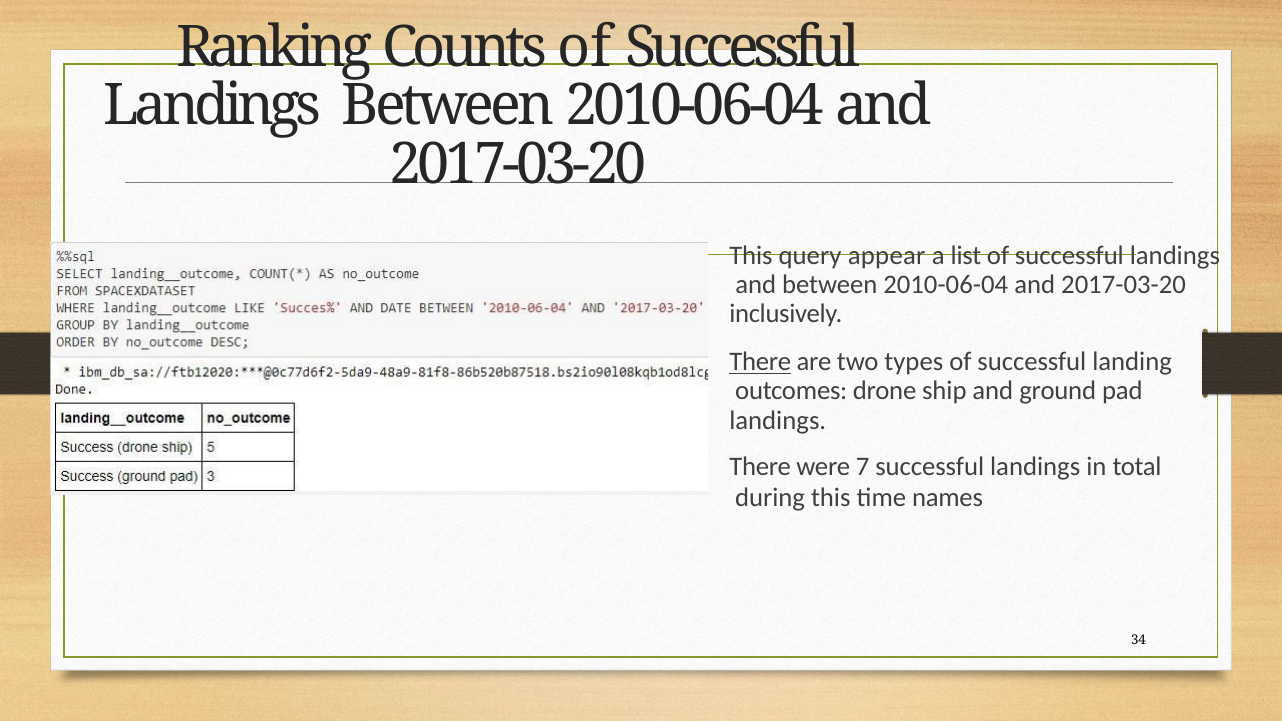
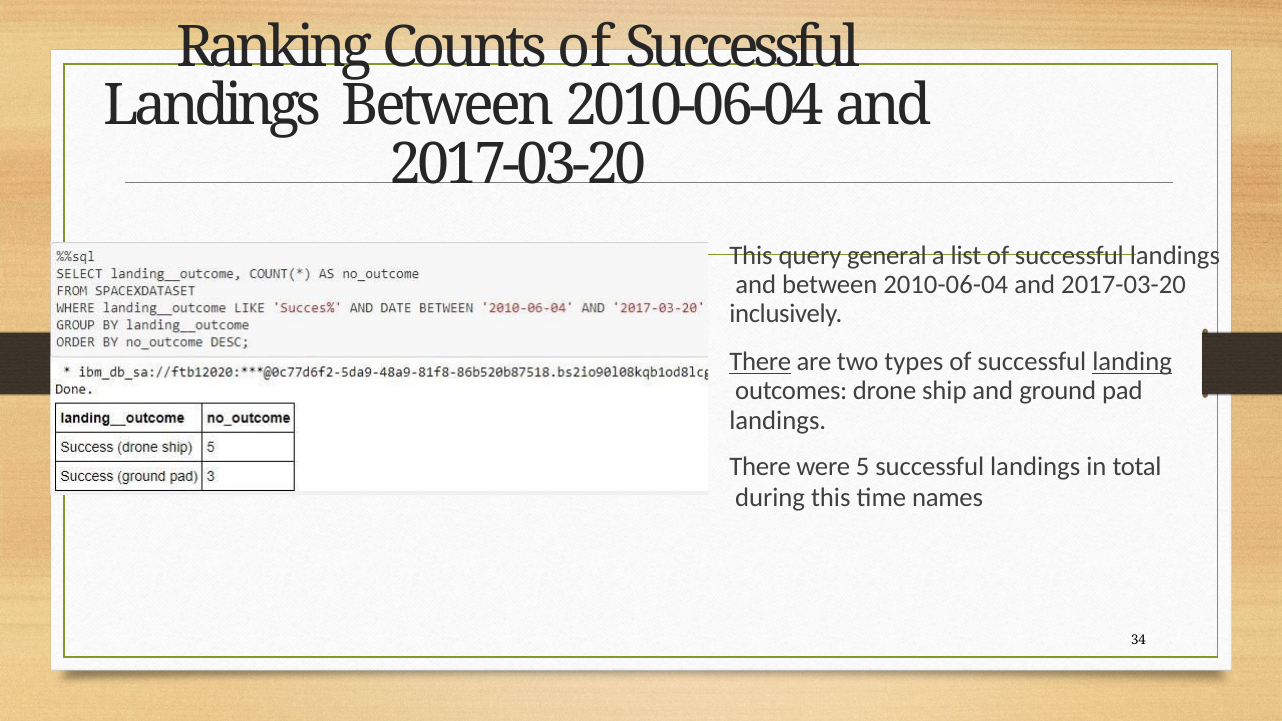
appear: appear -> general (887, 256)
landing underline: none -> present (1132, 362)
7: 7 -> 5 (863, 467)
